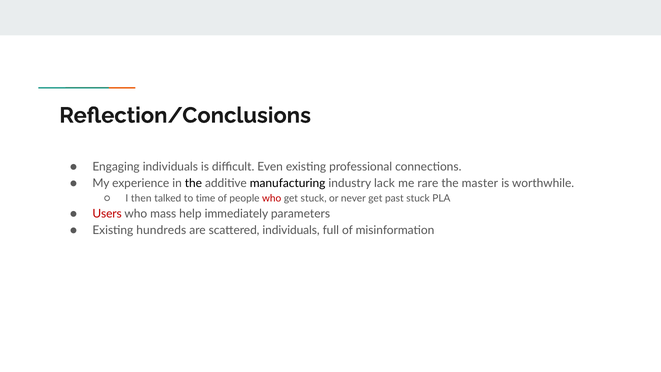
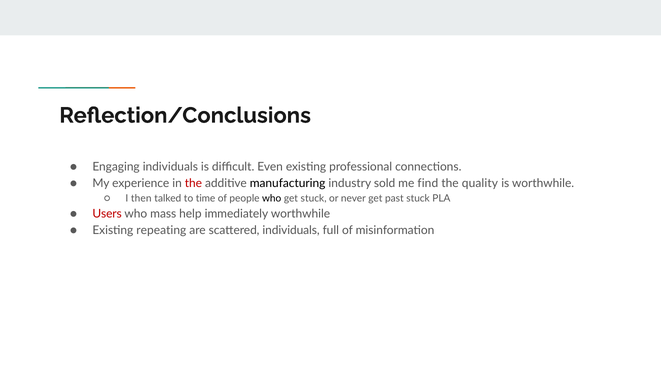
the colour: black -> red (193, 183)
lack: lack -> sold (385, 183)
rare: rare -> find (428, 183)
master: master -> quality (480, 183)
who colour: red -> black (272, 198)
immediately parameters: parameters -> worthwhile (301, 214)
hundreds: hundreds -> repeating (161, 230)
